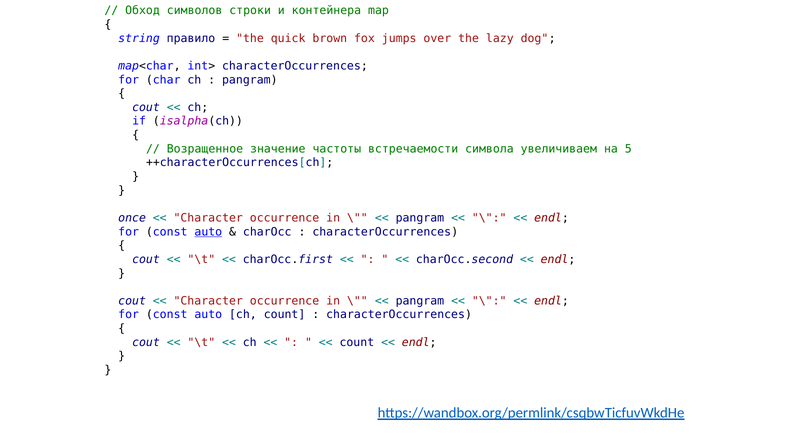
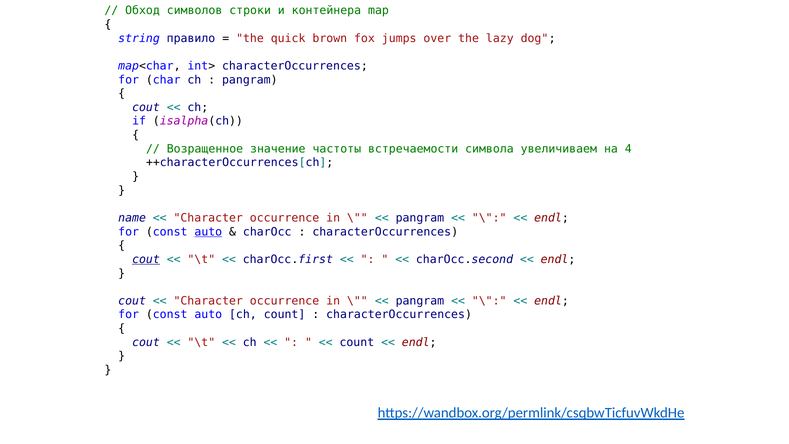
5: 5 -> 4 (628, 149)
once: once -> name (132, 218)
cout underline: none -> present (146, 259)
